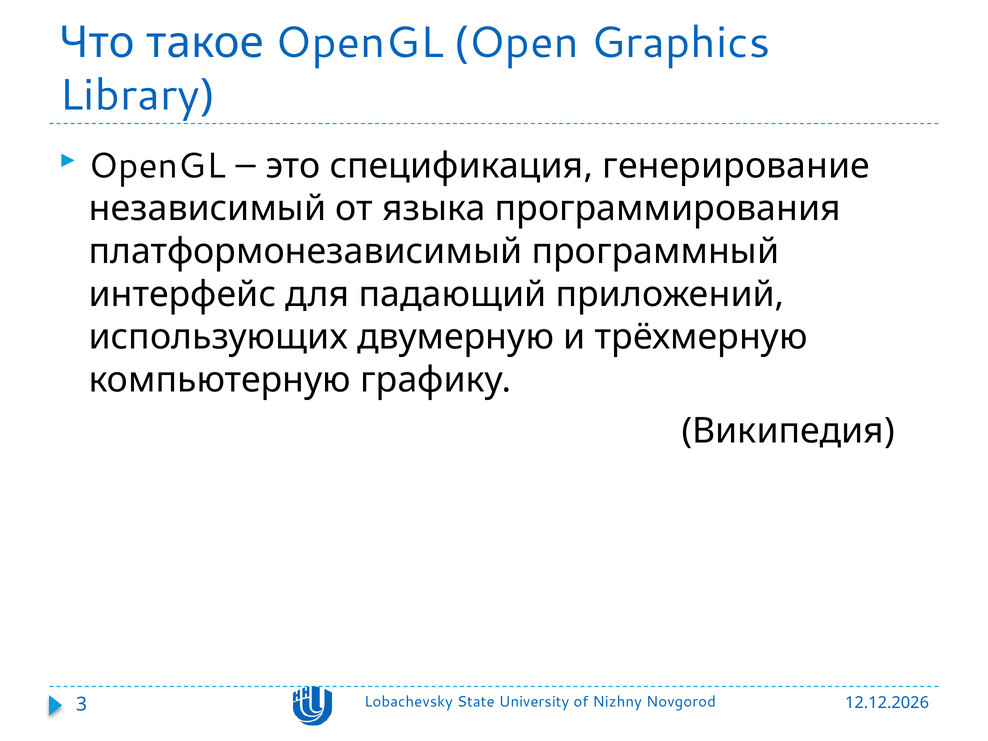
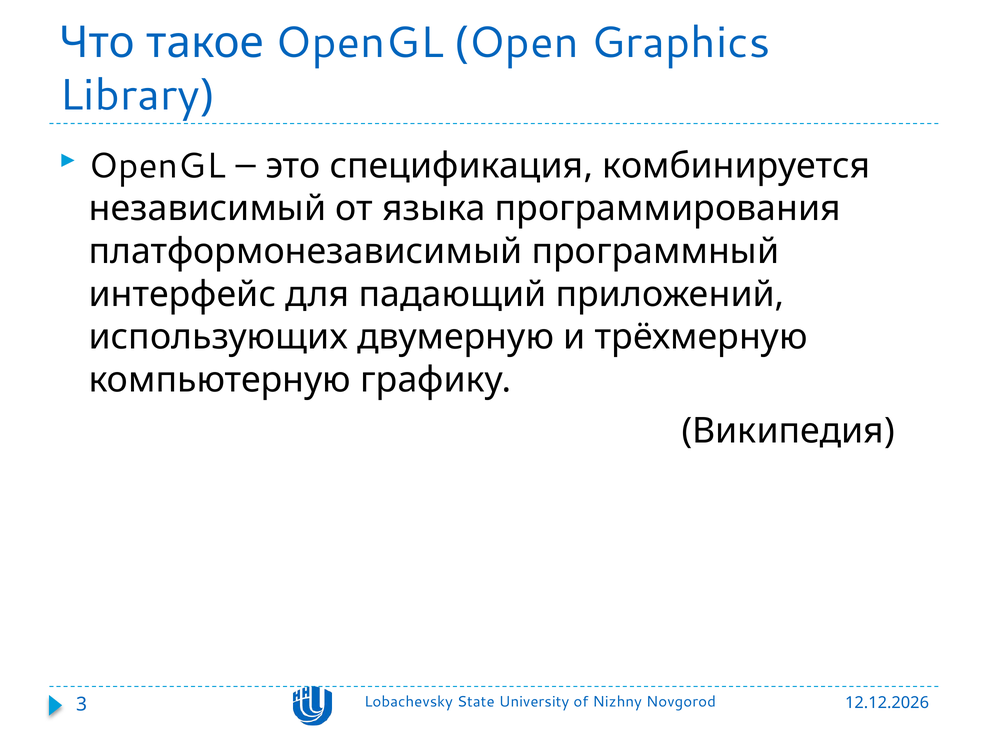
генерирование: генерирование -> комбинируется (736, 166)
